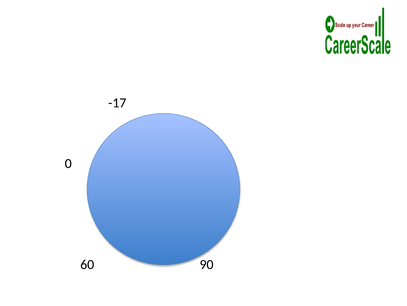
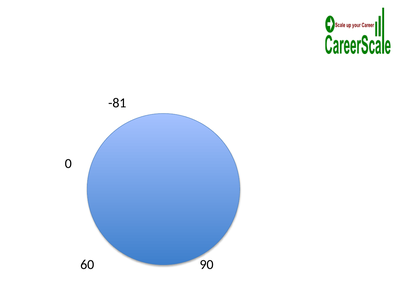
-17: -17 -> -81 (117, 103)
